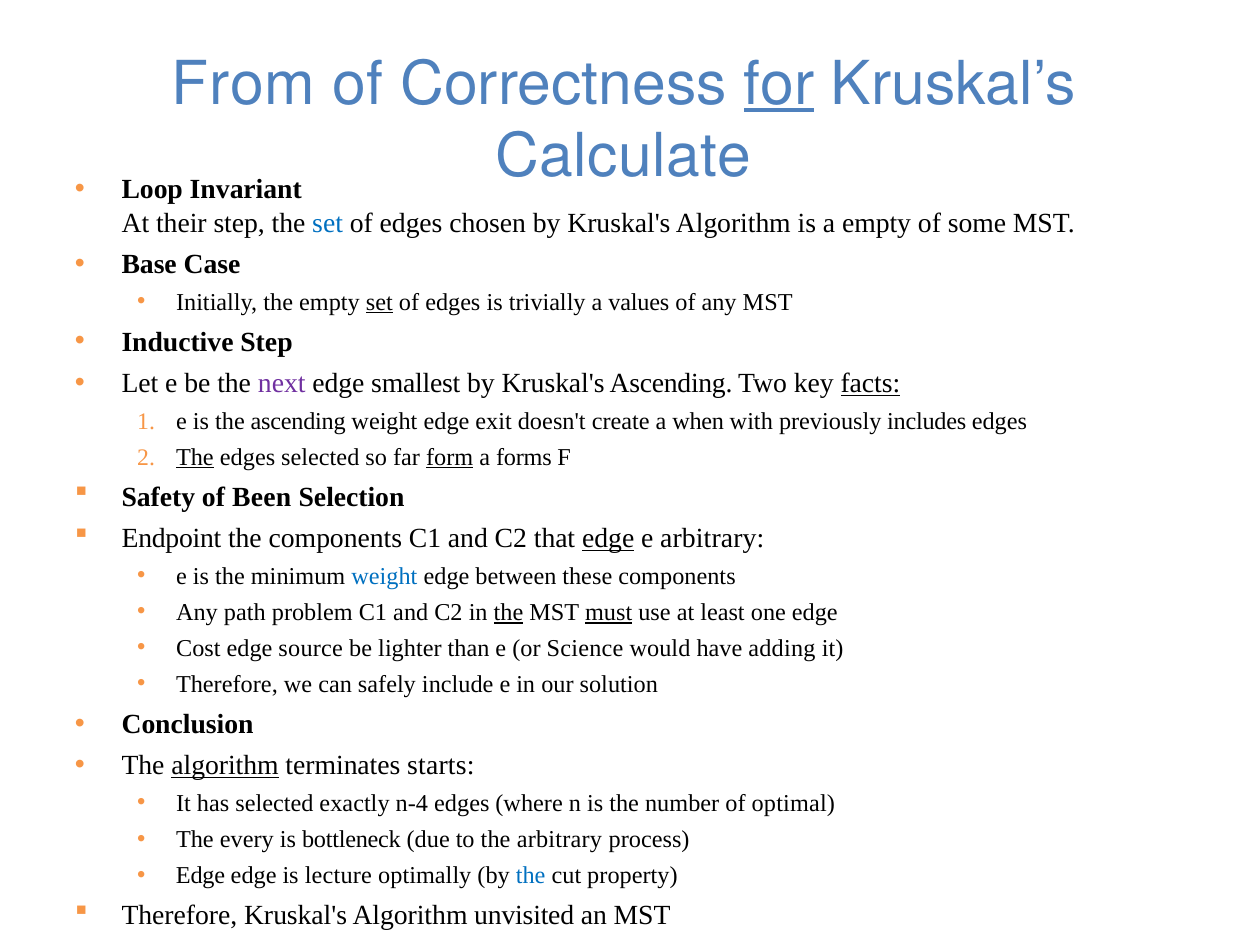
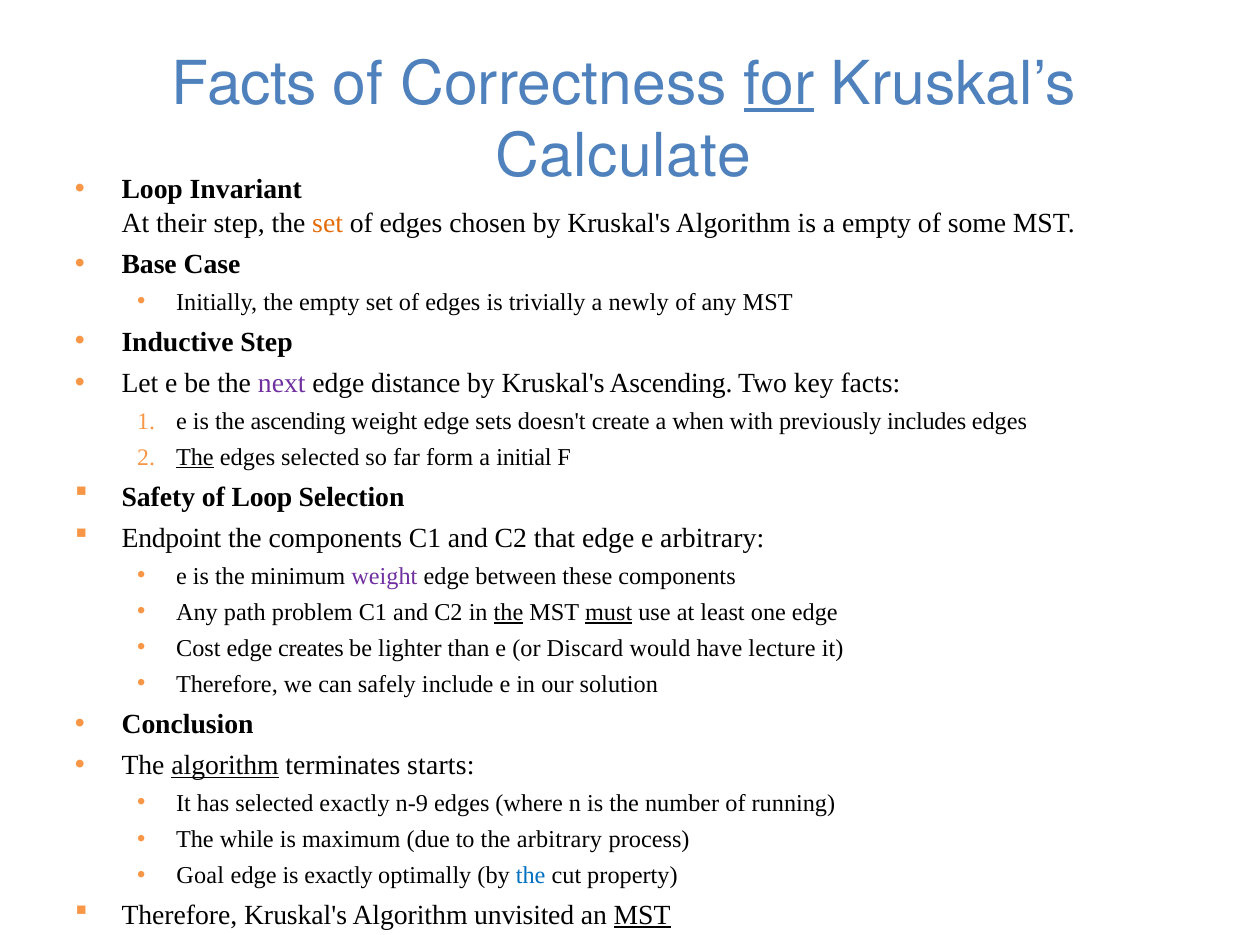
From: From -> Facts (244, 84)
set colour: blue -> orange (328, 223)
set underline: present -> none (379, 302)
values: values -> newly (639, 302)
smallest: smallest -> distance (416, 384)
facts underline: present -> none (870, 384)
exit: exit -> sets (494, 421)
form underline: present -> none (450, 457)
forms: forms -> initial (524, 457)
of Been: Been -> Loop (262, 497)
edge underline: present -> none (608, 539)
weight colour: blue -> purple (384, 577)
source: source -> creates (311, 649)
Science: Science -> Discard (585, 649)
adding: adding -> lecture (782, 649)
n-4: n-4 -> n-9 (412, 804)
optimal: optimal -> running (793, 804)
every: every -> while (247, 840)
bottleneck: bottleneck -> maximum (351, 840)
Edge: Edge -> Goal (200, 876)
is lecture: lecture -> exactly (339, 876)
MST underline: none -> present (642, 916)
